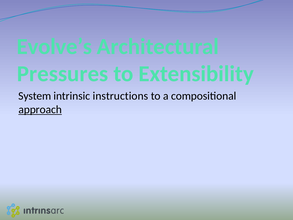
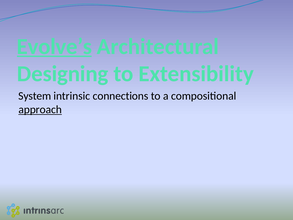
Evolve’s underline: none -> present (54, 46)
Pressures: Pressures -> Designing (63, 74)
instructions: instructions -> connections (121, 96)
